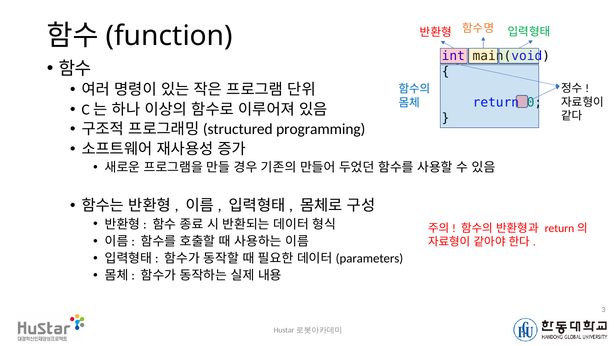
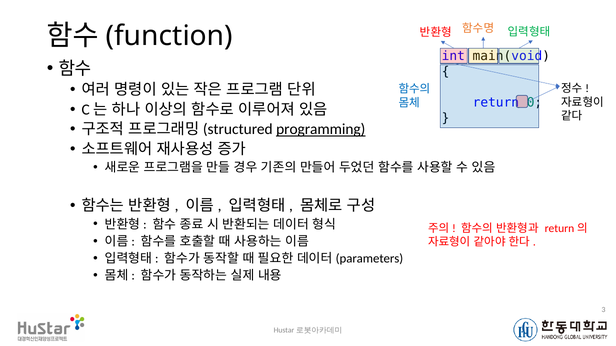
programming underline: none -> present (321, 130)
